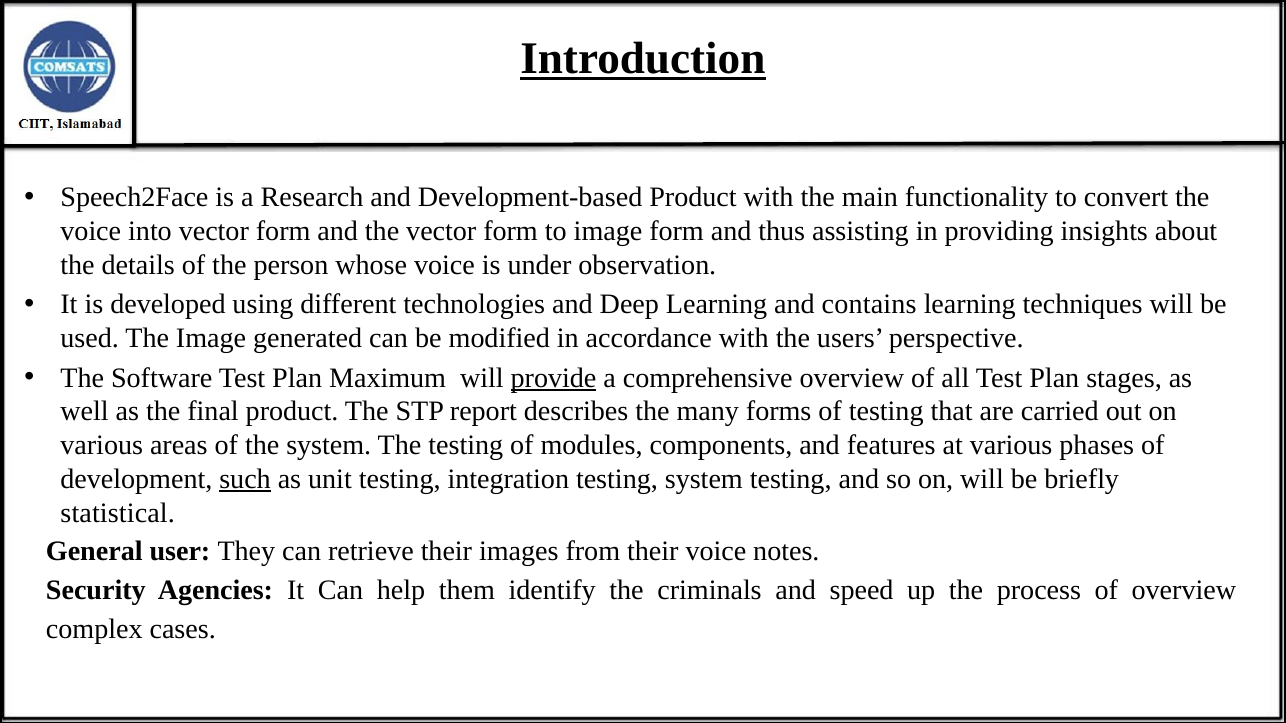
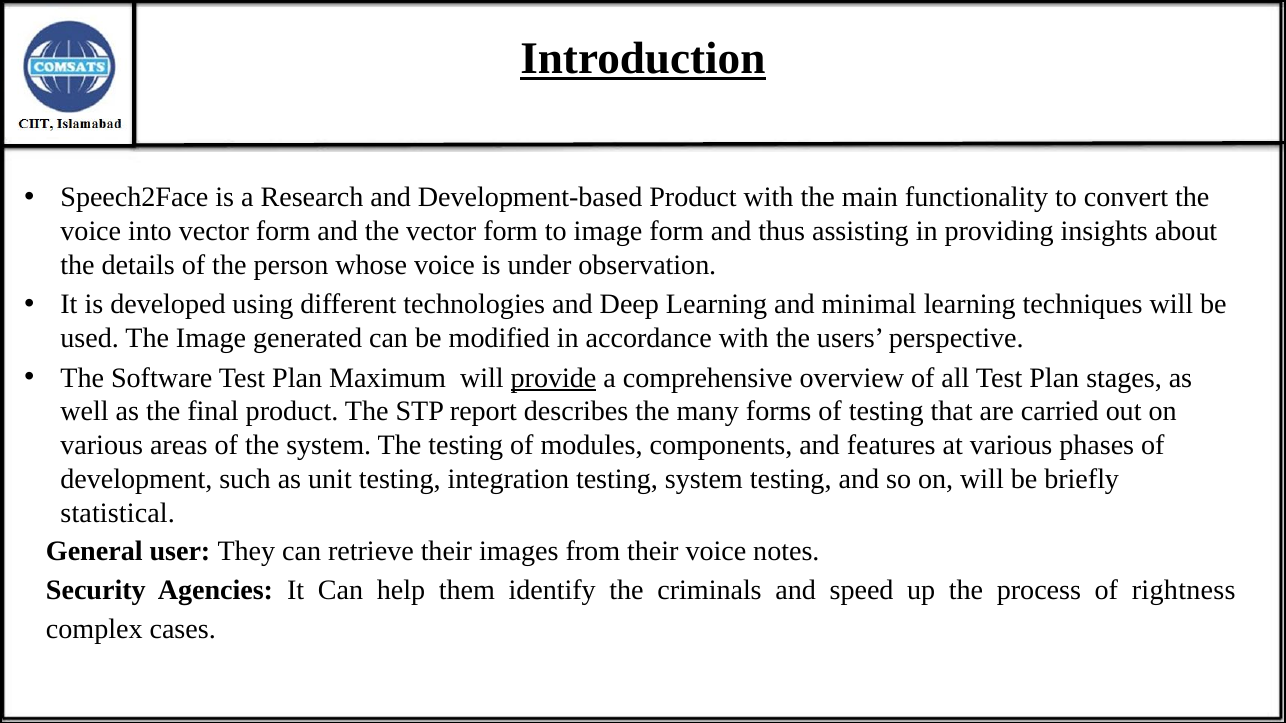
contains: contains -> minimal (869, 305)
such underline: present -> none (245, 479)
of overview: overview -> rightness (1184, 591)
